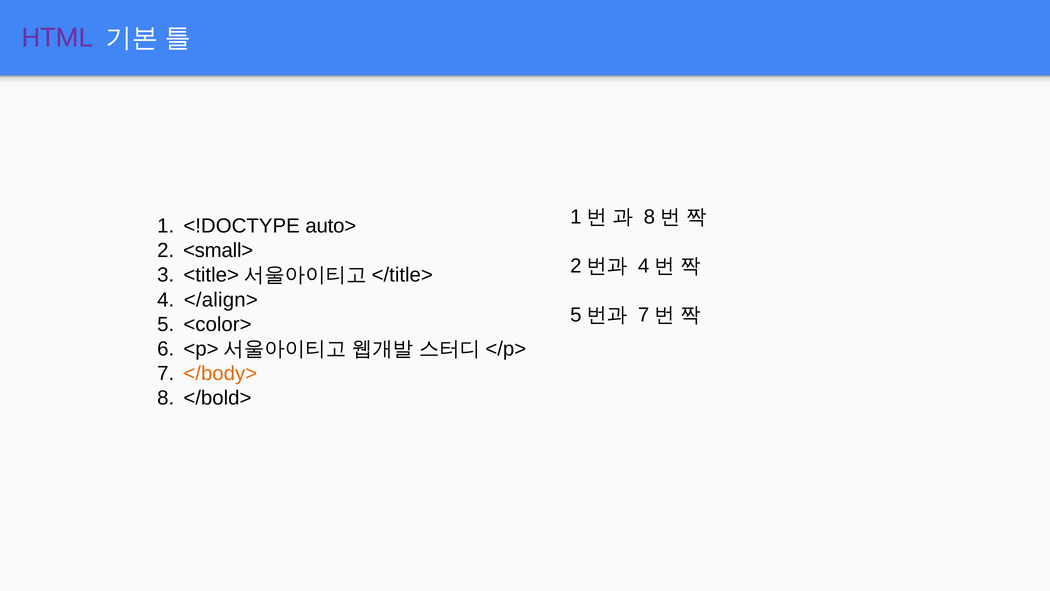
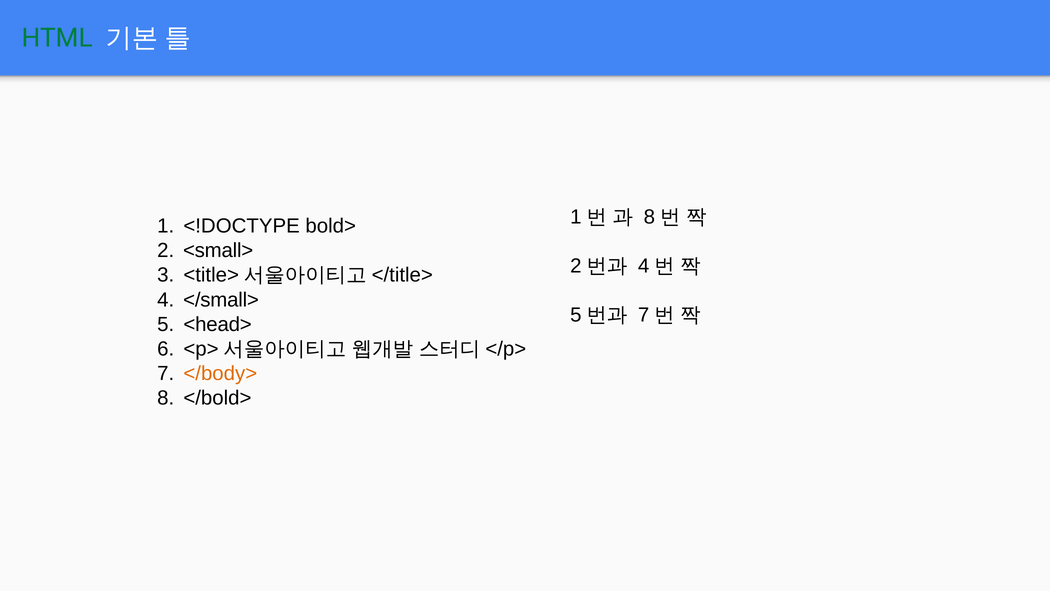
HTML colour: purple -> green (57, 38)
auto>: auto> -> bold> (331, 226)
</align>: </align> -> </small> (221, 300)
<color>: <color> -> <head> (218, 324)
